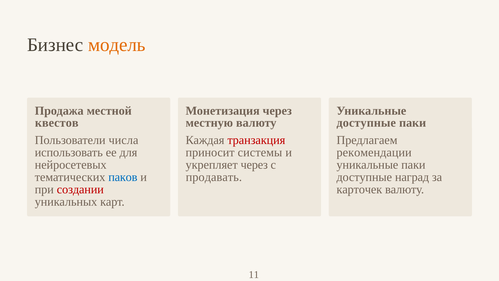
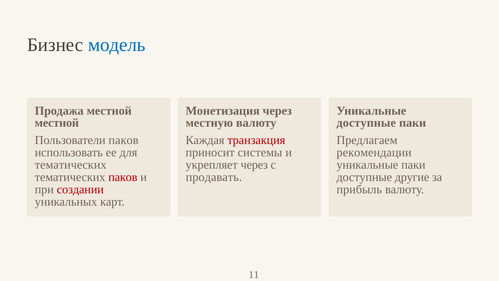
модель colour: orange -> blue (117, 45)
квестов: квестов -> местной (57, 123)
Пользователи числа: числа -> паков (124, 140)
нейросетевых: нейросетевых -> тематических (71, 165)
паков colour: blue -> red (123, 177)
наград: наград -> другие (412, 177)
карточек: карточек -> прибыль (359, 189)
